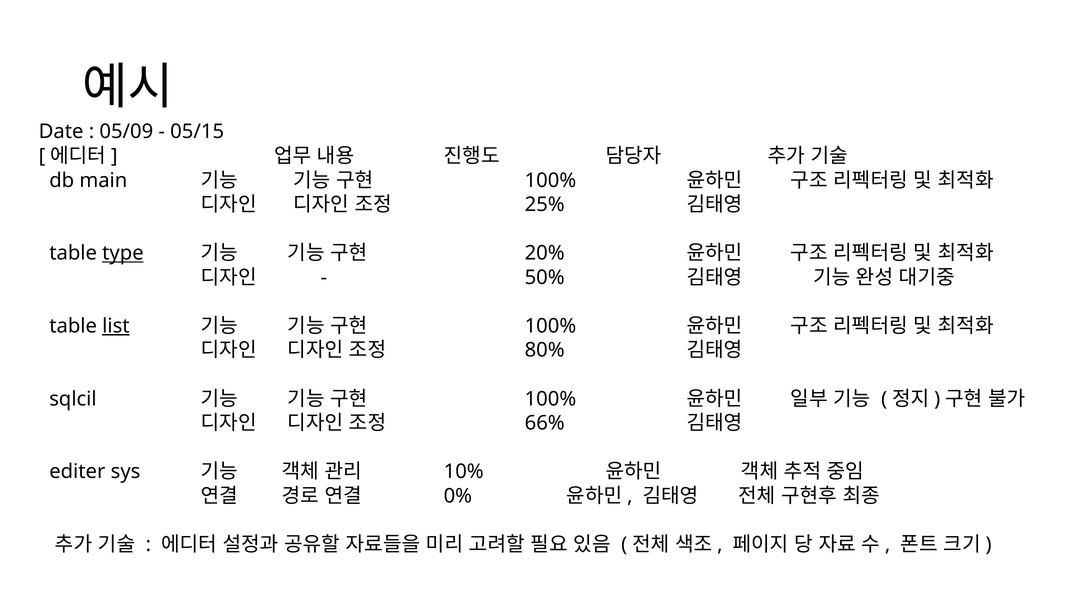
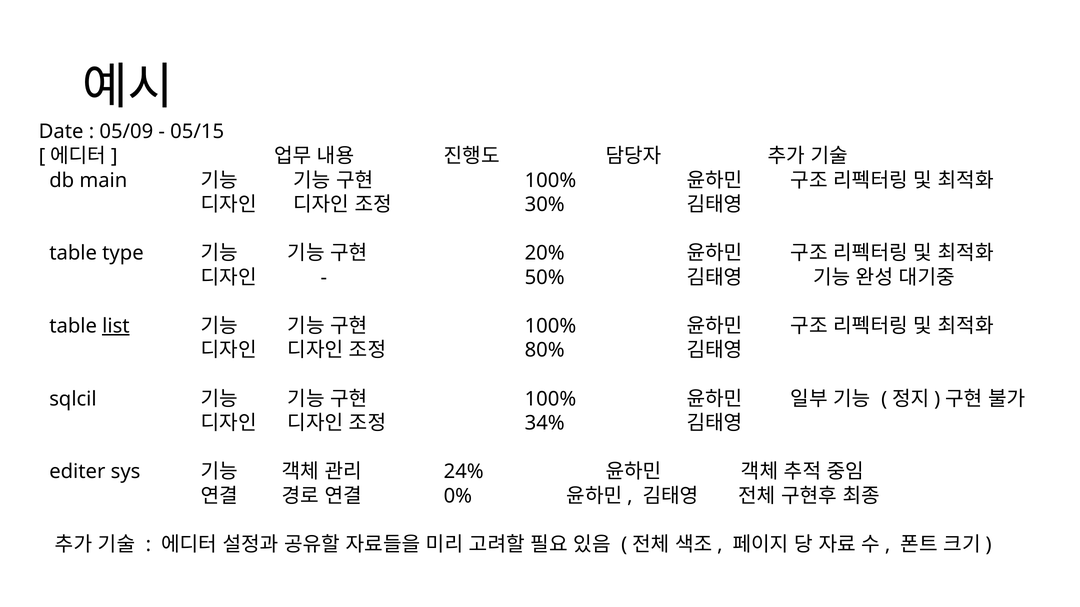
25%: 25% -> 30% (545, 205)
type underline: present -> none (123, 253)
66%: 66% -> 34% (545, 423)
10%: 10% -> 24% (464, 472)
